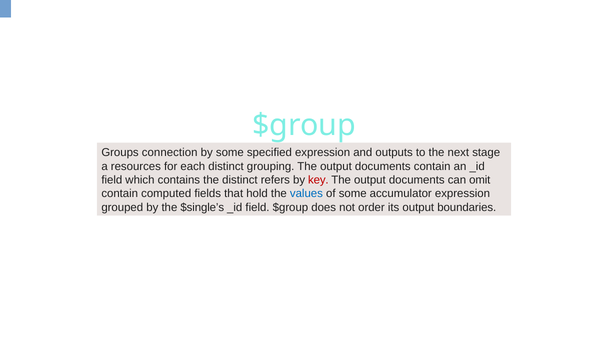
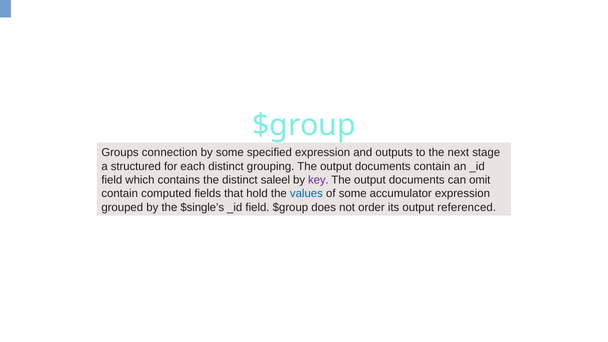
resources: resources -> structured (136, 166)
refers: refers -> saleel (275, 180)
key colour: red -> purple (318, 180)
boundaries: boundaries -> referenced (467, 207)
